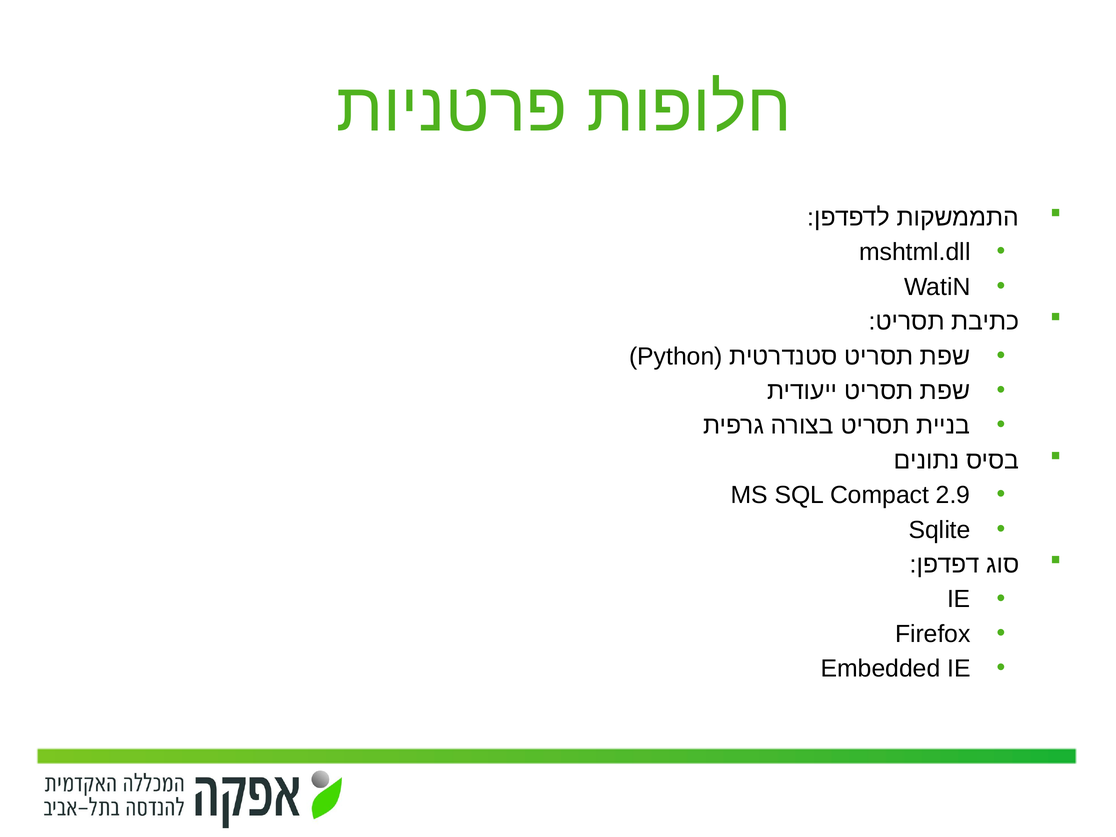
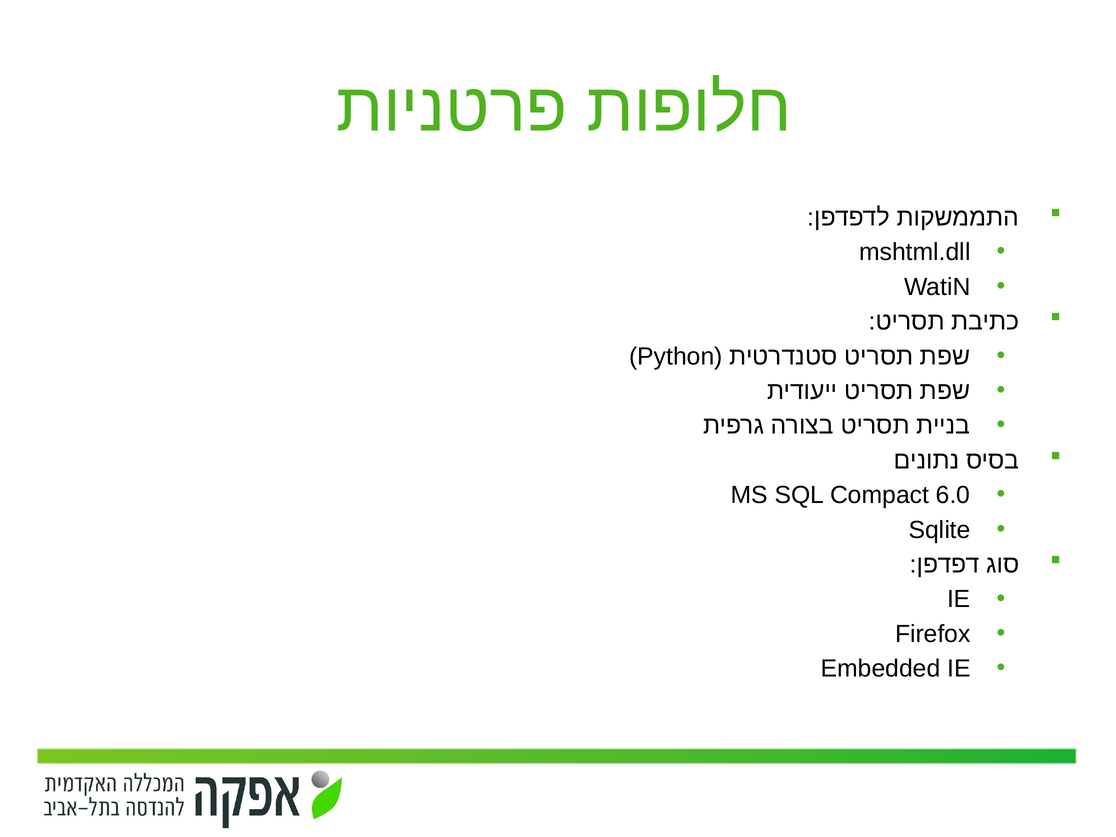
2.9: 2.9 -> 6.0 (953, 495)
